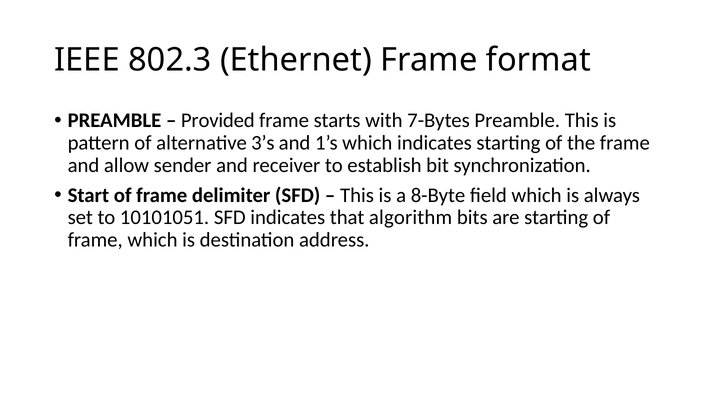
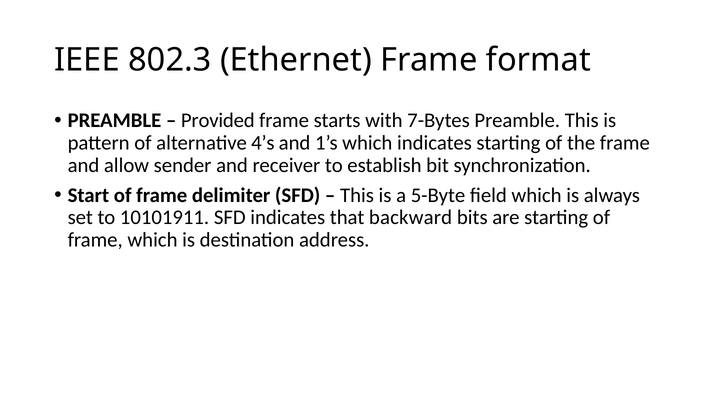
3’s: 3’s -> 4’s (263, 143)
8-Byte: 8-Byte -> 5-Byte (438, 195)
10101051: 10101051 -> 10101911 (165, 217)
algorithm: algorithm -> backward (411, 217)
